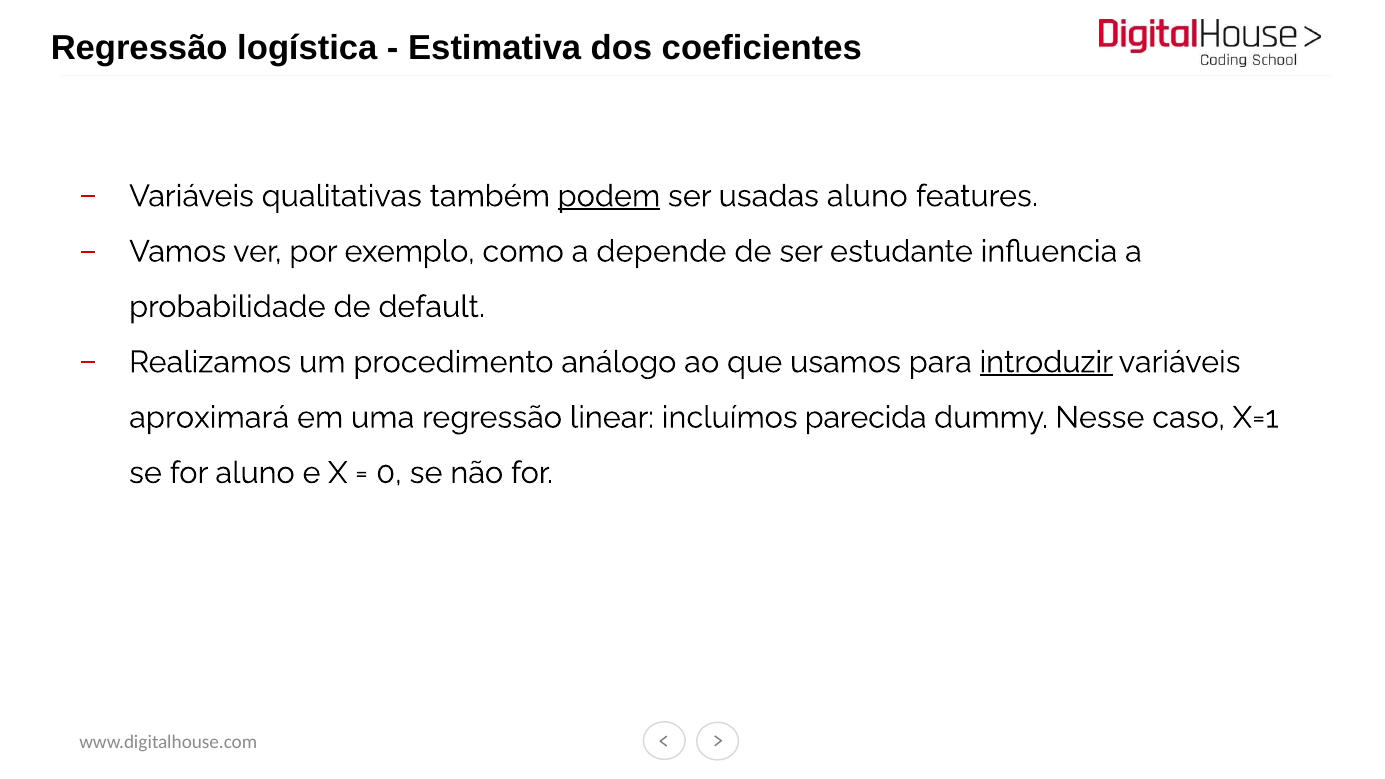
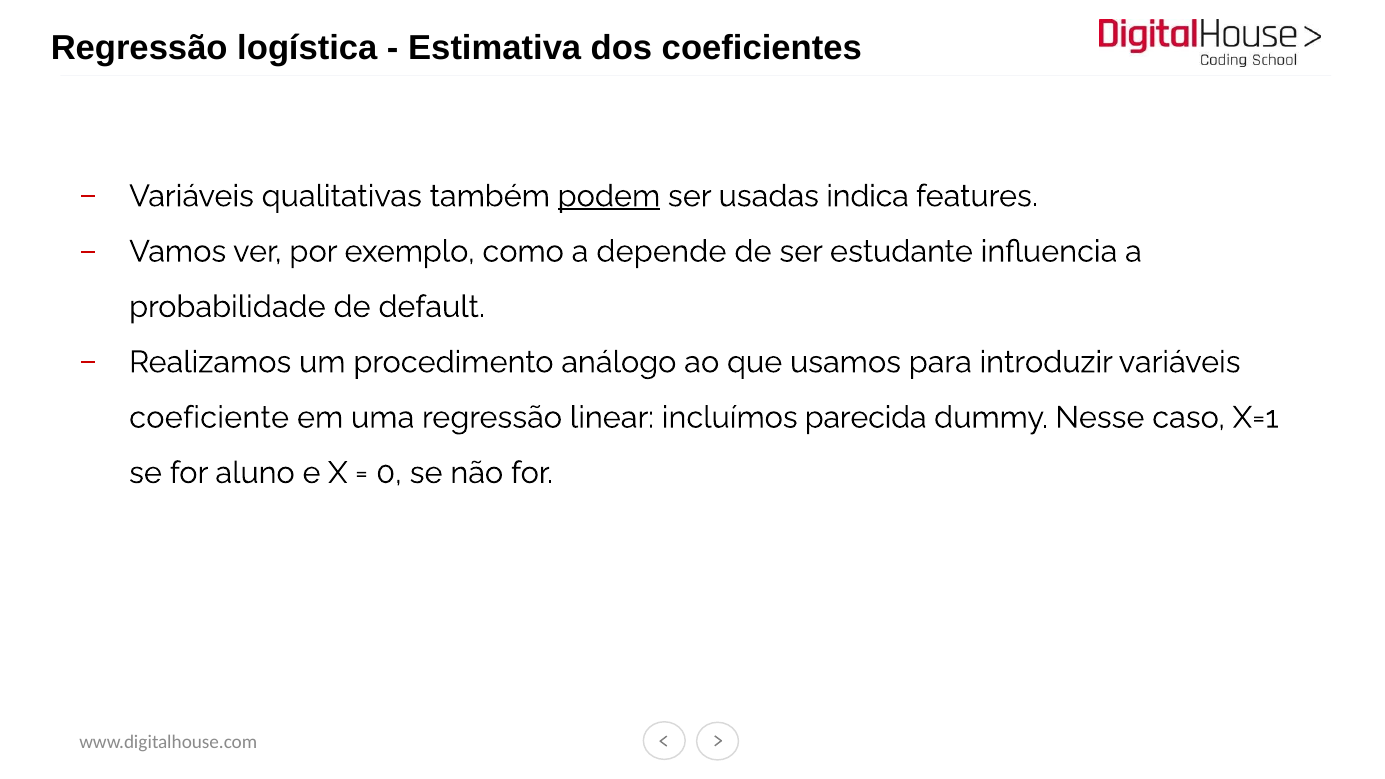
usadas aluno: aluno -> indica (868, 196)
introduzir underline: present -> none (1046, 362)
aproximará: aproximará -> coeficiente (209, 418)
